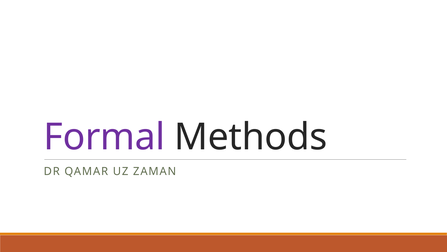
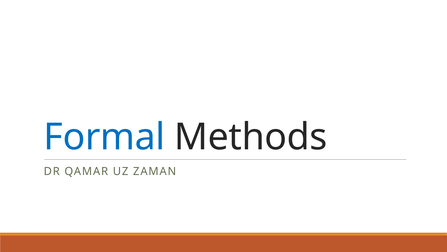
Formal colour: purple -> blue (104, 137)
